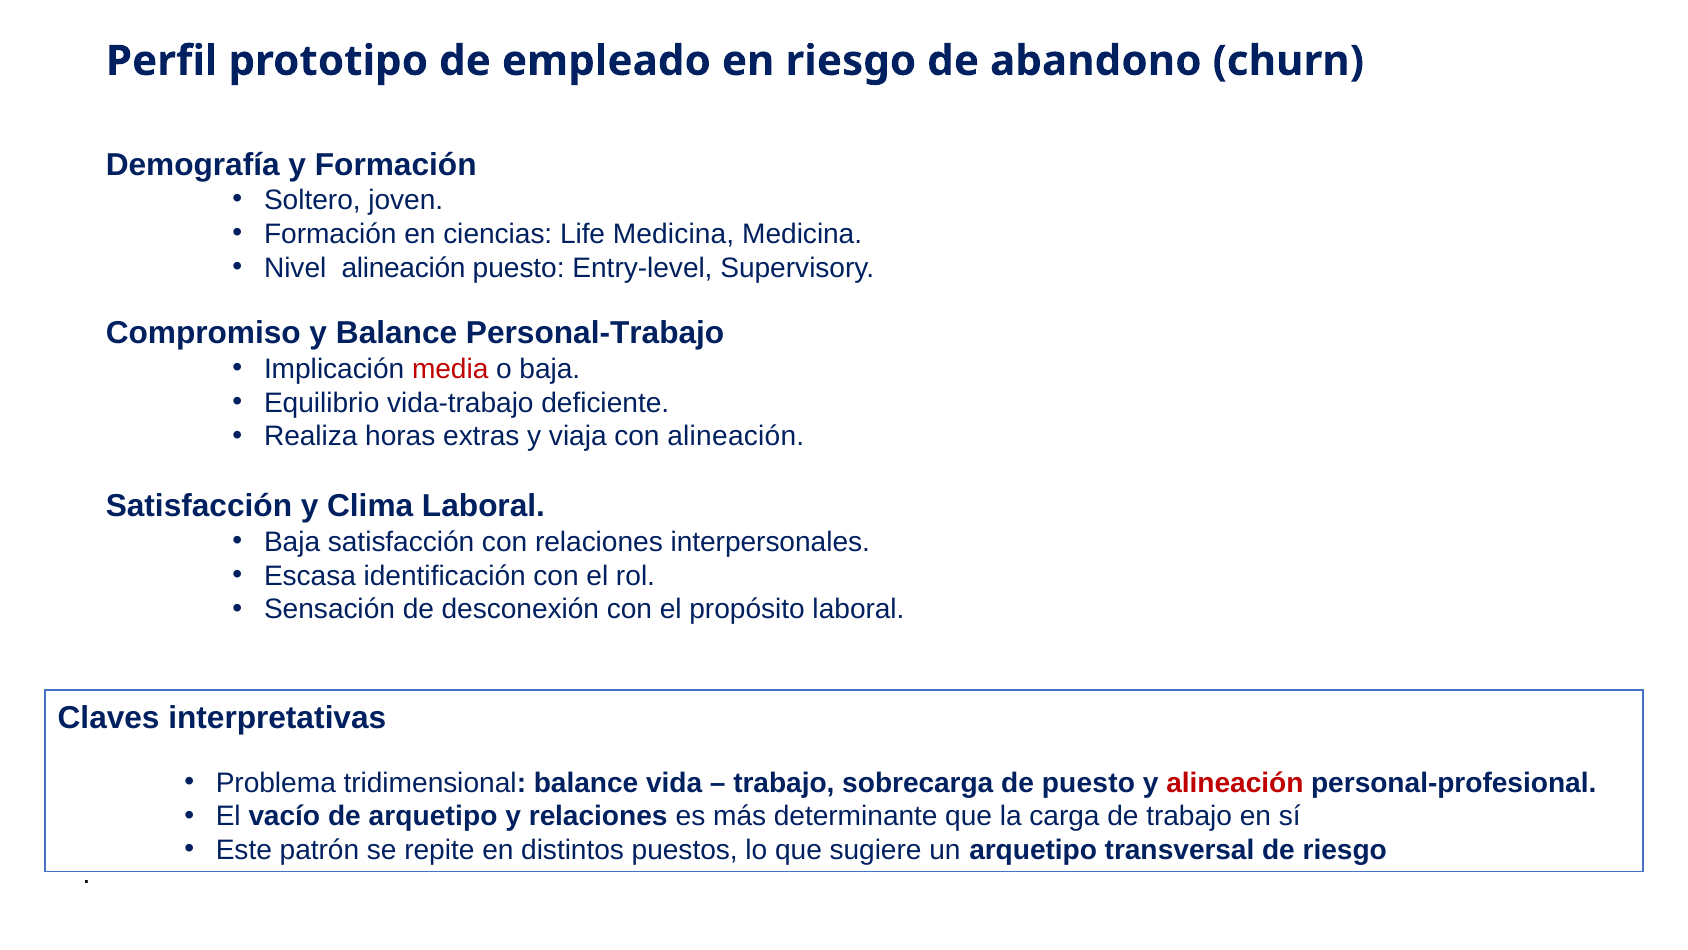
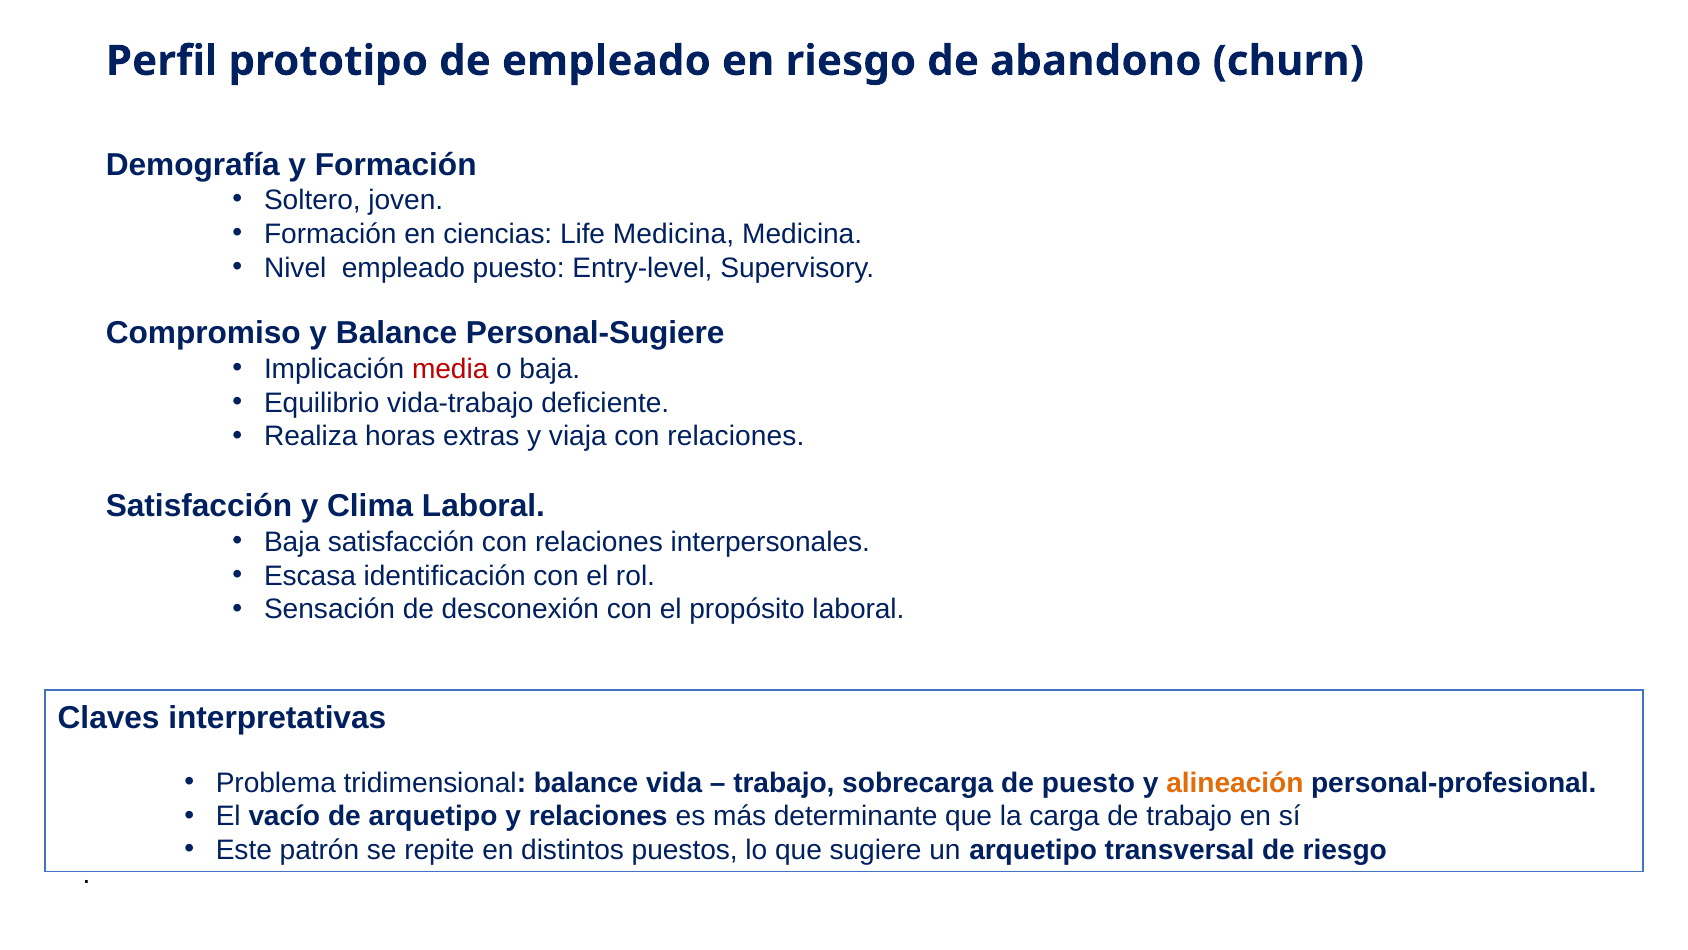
Nivel alineación: alineación -> empleado (403, 268)
Personal-Trabajo: Personal-Trabajo -> Personal-Sugiere (595, 333)
viaja con alineación: alineación -> relaciones (736, 436)
alineación colour: red -> orange (1235, 782)
